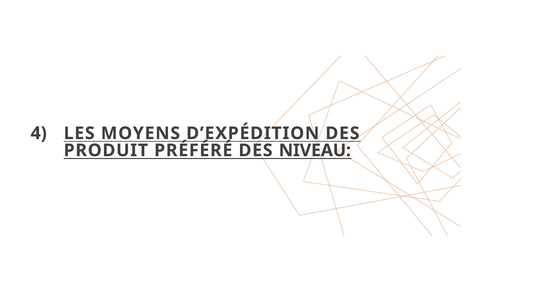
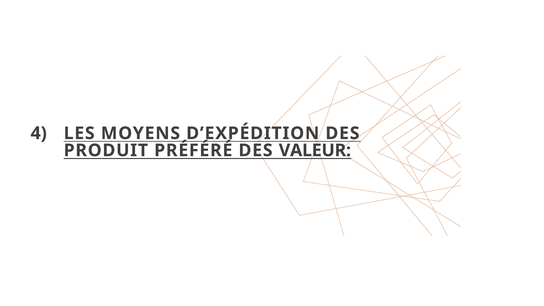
NIVEAU: NIVEAU -> VALEUR (315, 150)
